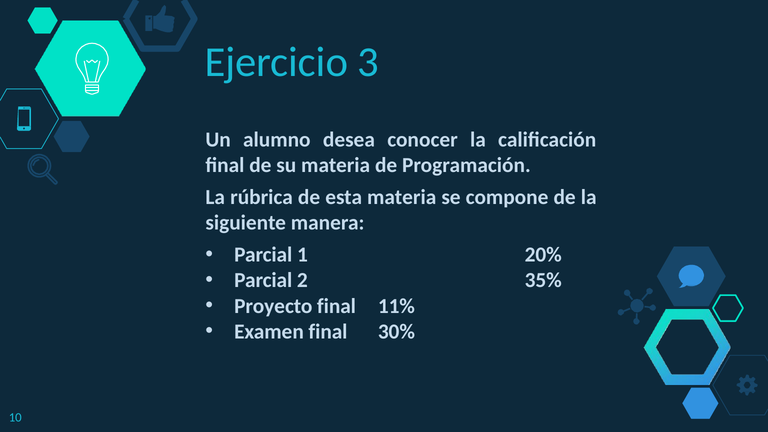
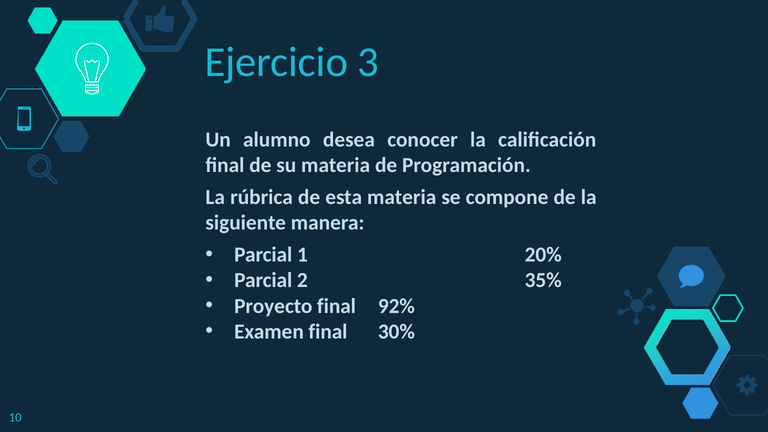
11%: 11% -> 92% (396, 306)
